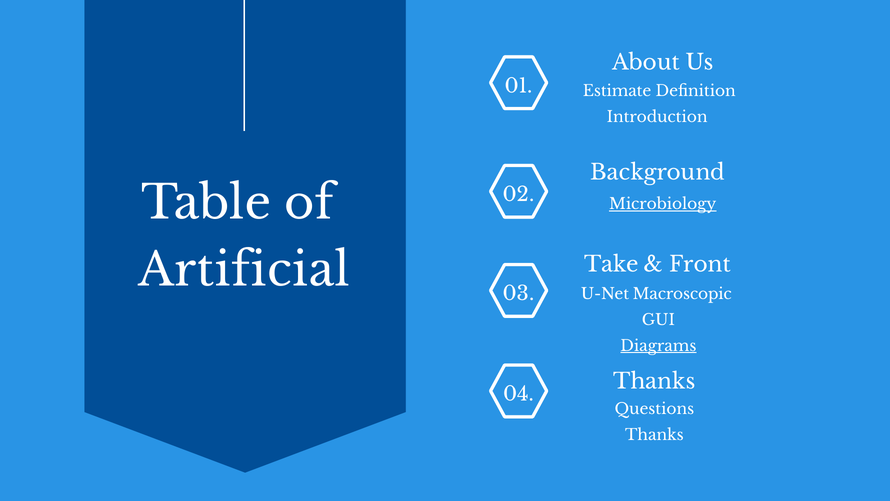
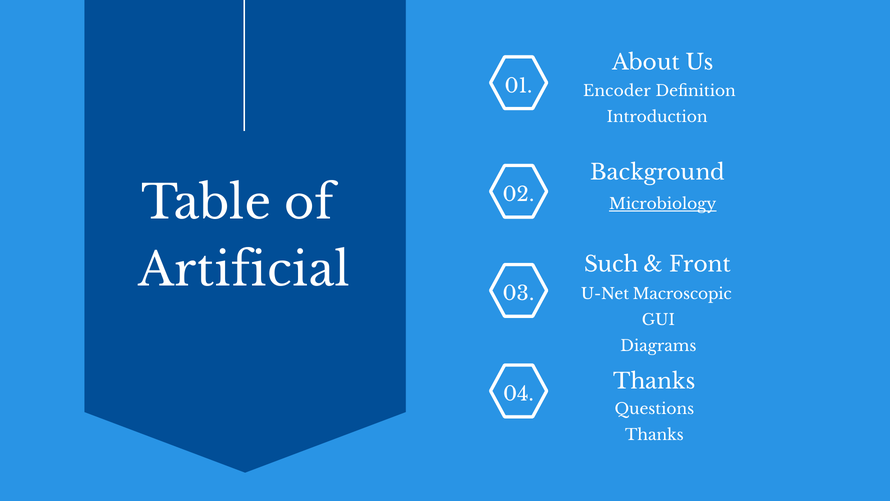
Estimate: Estimate -> Encoder (617, 91)
Take: Take -> Such (611, 264)
Diagrams underline: present -> none (658, 346)
